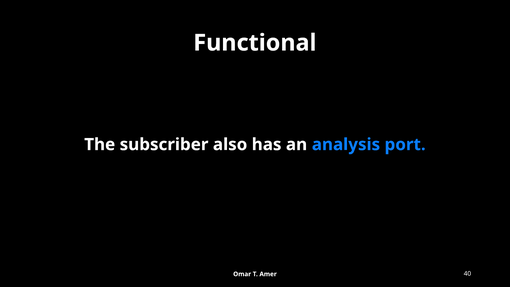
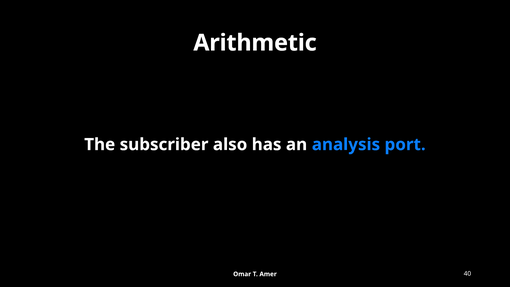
Functional: Functional -> Arithmetic (255, 43)
